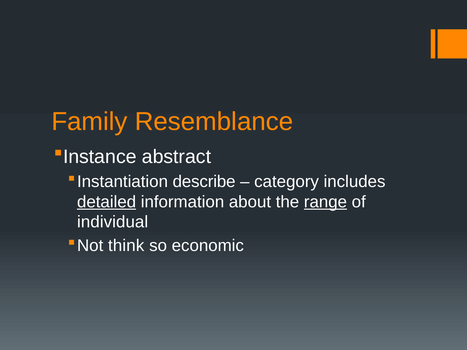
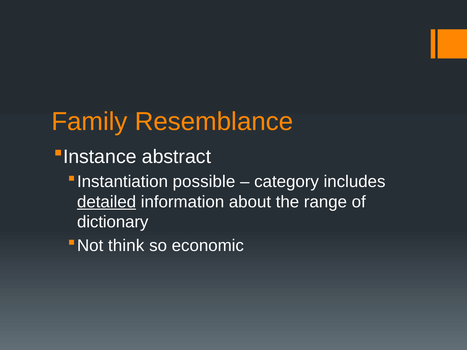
describe: describe -> possible (204, 182)
range underline: present -> none (325, 202)
individual: individual -> dictionary (113, 222)
